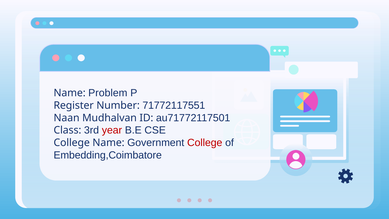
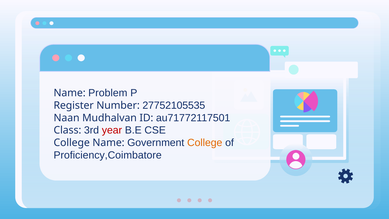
71772117551: 71772117551 -> 27752105535 (174, 105)
College colour: red -> orange (205, 143)
Embedding,Coimbatore: Embedding,Coimbatore -> Proficiency,Coimbatore (108, 155)
